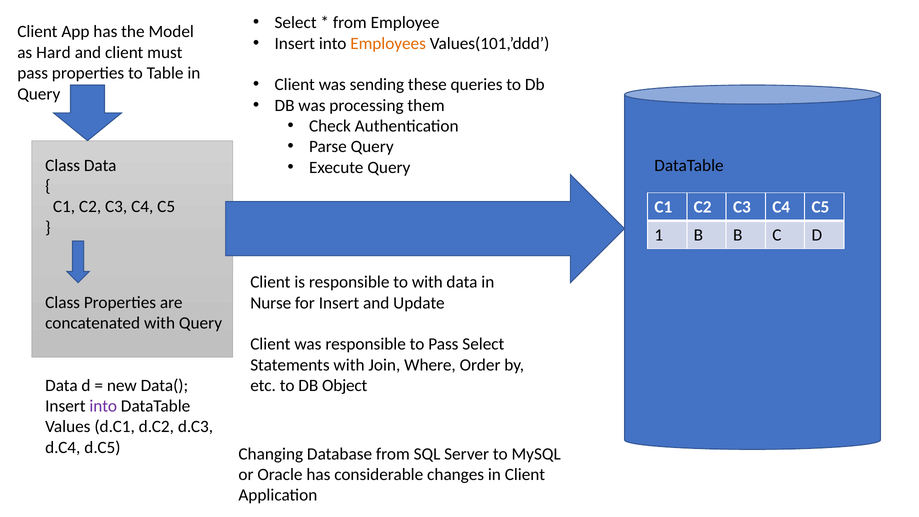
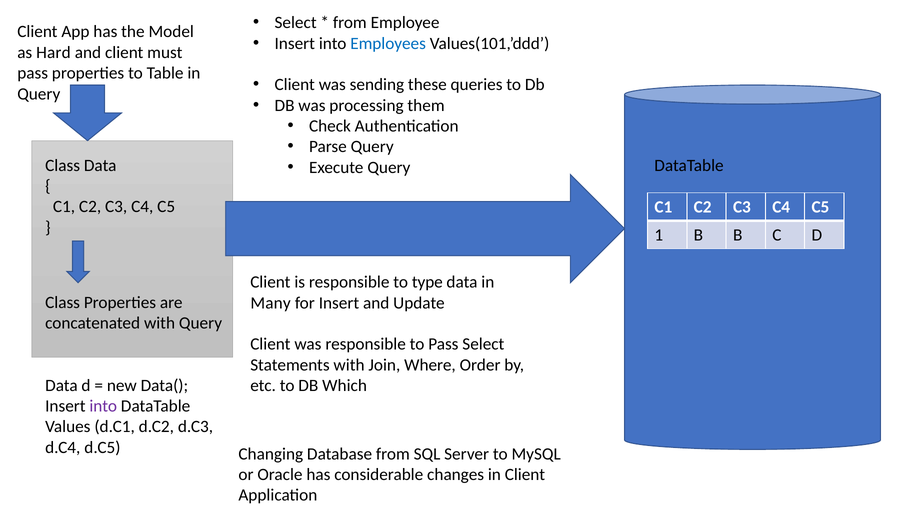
Employees colour: orange -> blue (388, 43)
to with: with -> type (427, 282)
Nurse: Nurse -> Many (271, 303)
Object: Object -> Which (345, 386)
